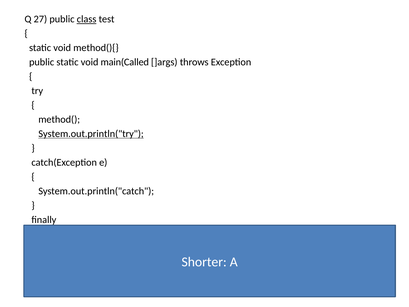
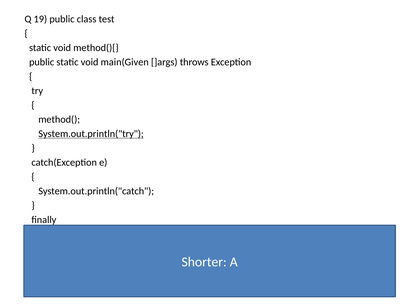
27: 27 -> 19 (40, 19)
class underline: present -> none (87, 19)
main(Called: main(Called -> main(Given (125, 62)
